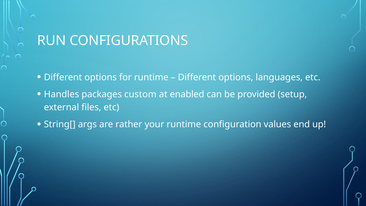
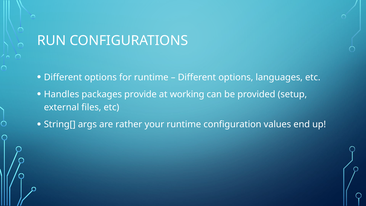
custom: custom -> provide (140, 94)
enabled: enabled -> working (187, 94)
